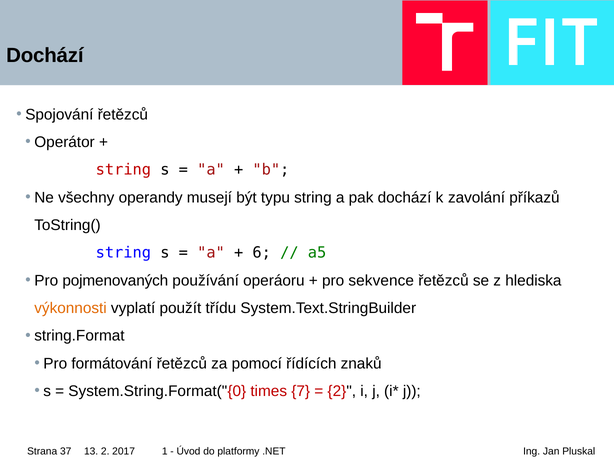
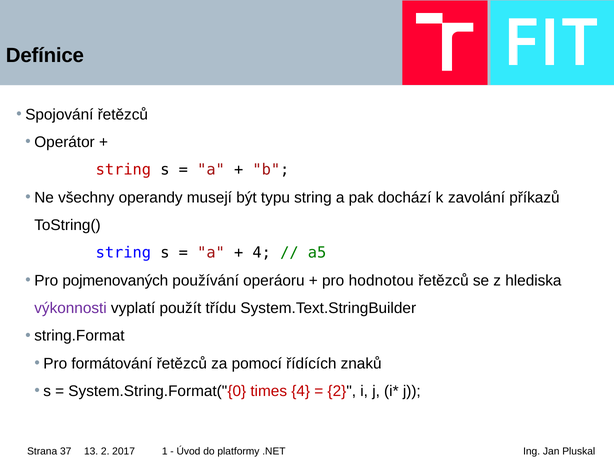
Dochází: Dochází -> Defínice (45, 55)
6: 6 -> 4 (262, 253)
sekvence: sekvence -> hodnotou (381, 280)
výkonnosti colour: orange -> purple (71, 308)
times 7: 7 -> 4 (301, 391)
